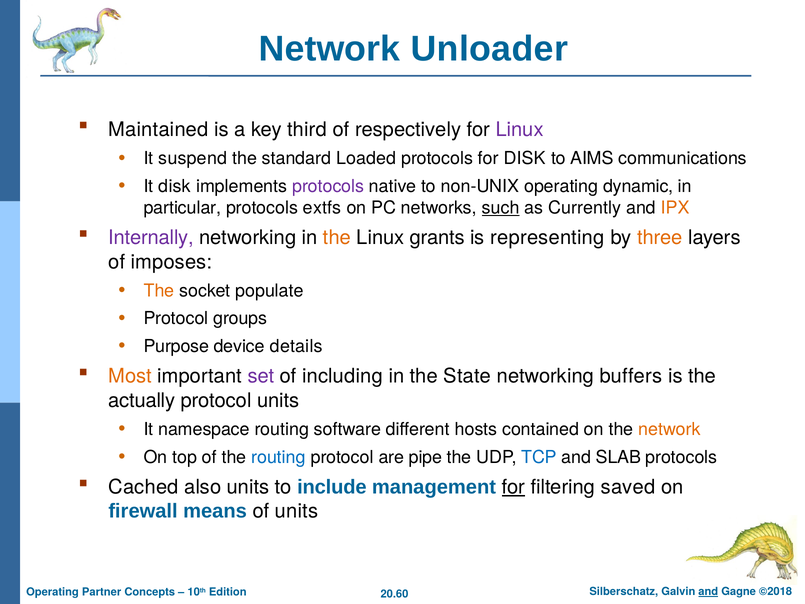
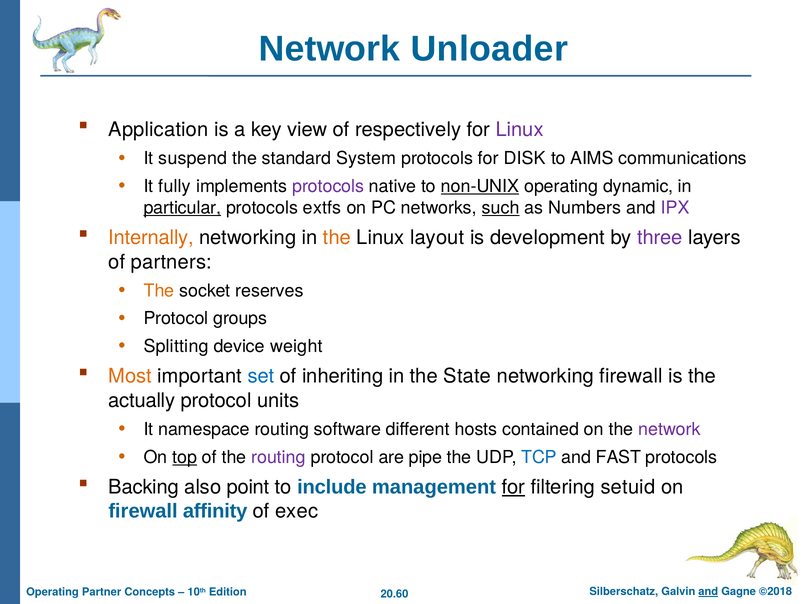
Maintained: Maintained -> Application (158, 130)
third: third -> view (307, 130)
Loaded: Loaded -> System (366, 158)
It disk: disk -> fully (175, 186)
non-UNIX underline: none -> present (480, 186)
particular underline: none -> present (182, 208)
Currently: Currently -> Numbers (585, 208)
IPX colour: orange -> purple (675, 208)
Internally colour: purple -> orange (151, 238)
grants: grants -> layout (437, 238)
representing: representing -> development (548, 238)
three colour: orange -> purple (660, 238)
imposes: imposes -> partners (171, 262)
populate: populate -> reserves (269, 291)
Purpose: Purpose -> Splitting (176, 346)
details: details -> weight (296, 346)
set colour: purple -> blue (261, 376)
including: including -> inheriting (343, 376)
networking buffers: buffers -> firewall (631, 376)
network colour: orange -> purple (669, 429)
top underline: none -> present (185, 457)
routing colour: blue -> purple (278, 457)
SLAB: SLAB -> FAST (618, 457)
Cached: Cached -> Backing (144, 487)
also units: units -> point (248, 487)
saved: saved -> setuid (628, 487)
means: means -> affinity (215, 511)
of units: units -> exec (297, 511)
